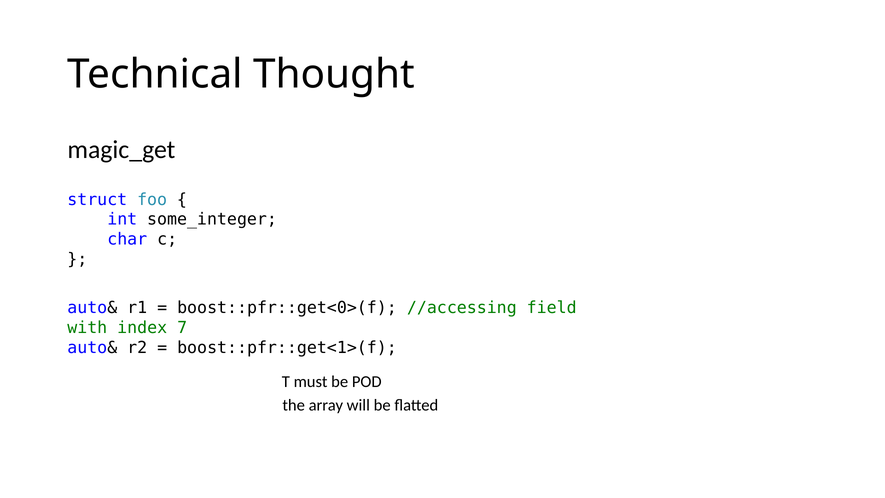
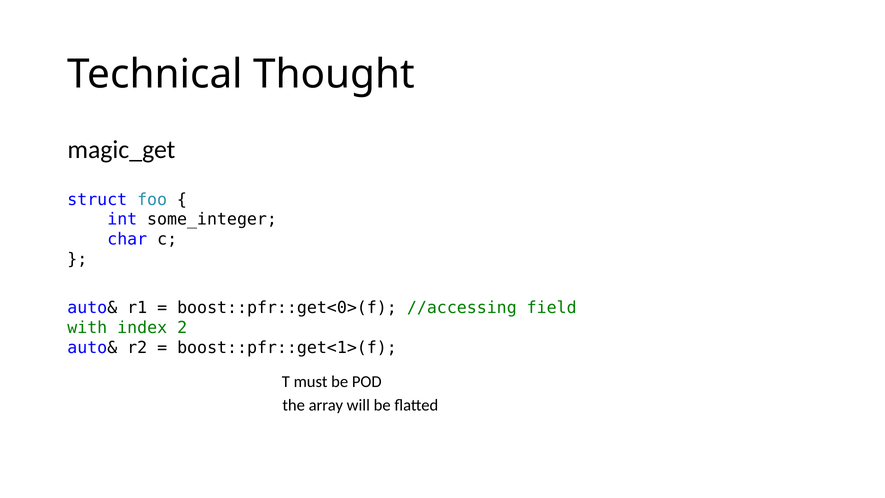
7: 7 -> 2 (182, 328)
